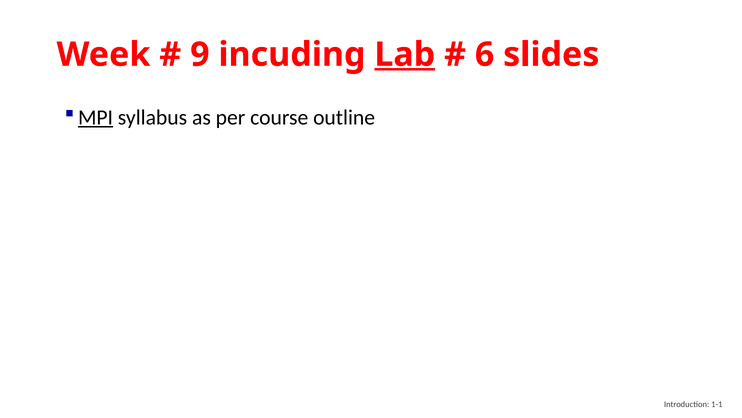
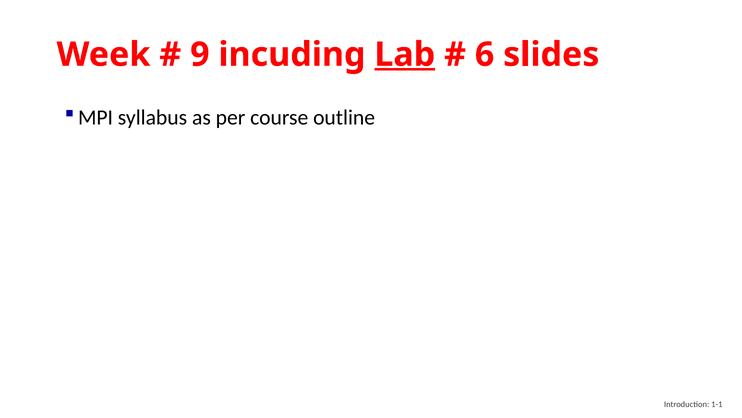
MPI underline: present -> none (96, 117)
